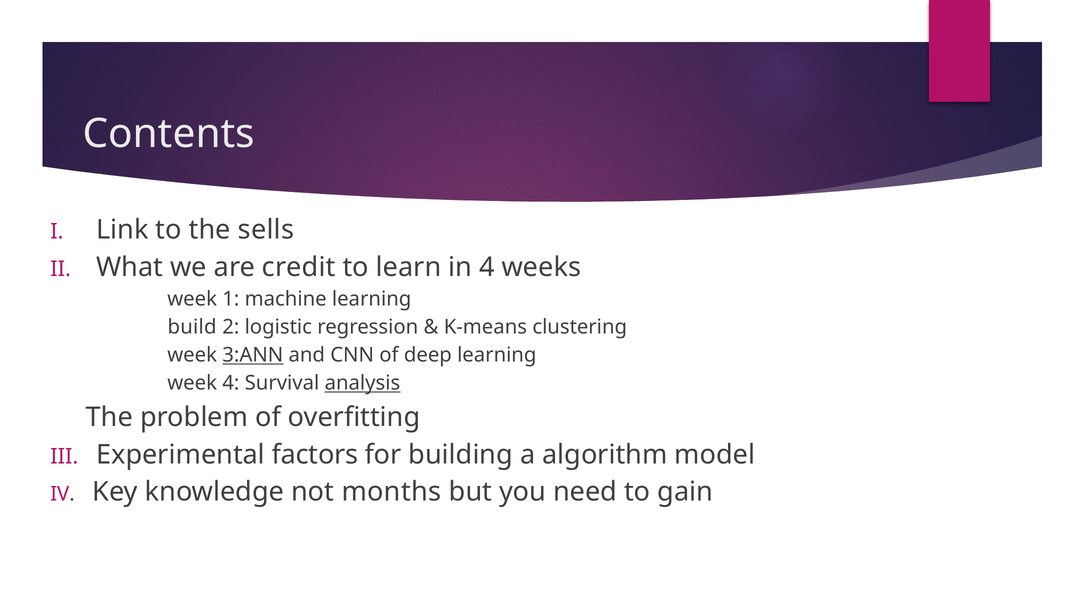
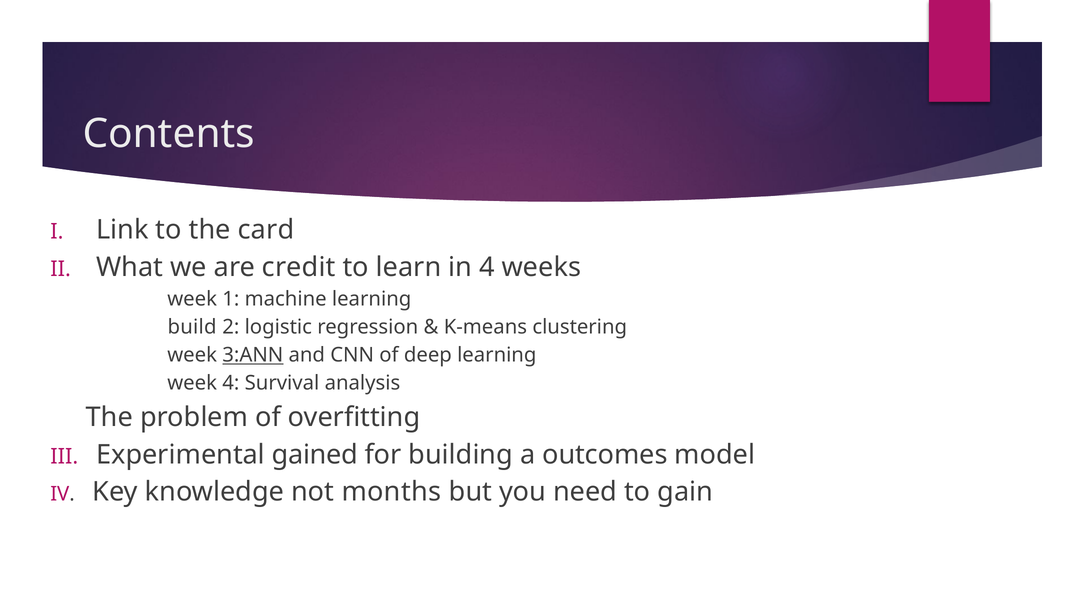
sells: sells -> card (266, 230)
analysis underline: present -> none (362, 383)
factors: factors -> gained (315, 454)
algorithm: algorithm -> outcomes (605, 454)
